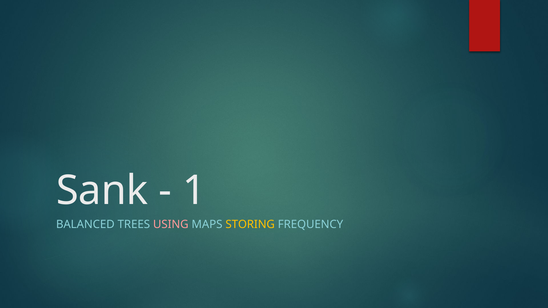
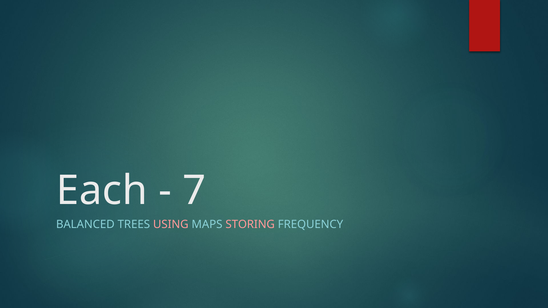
Sank: Sank -> Each (102, 191)
1: 1 -> 7 (194, 191)
STORING colour: yellow -> pink (250, 224)
